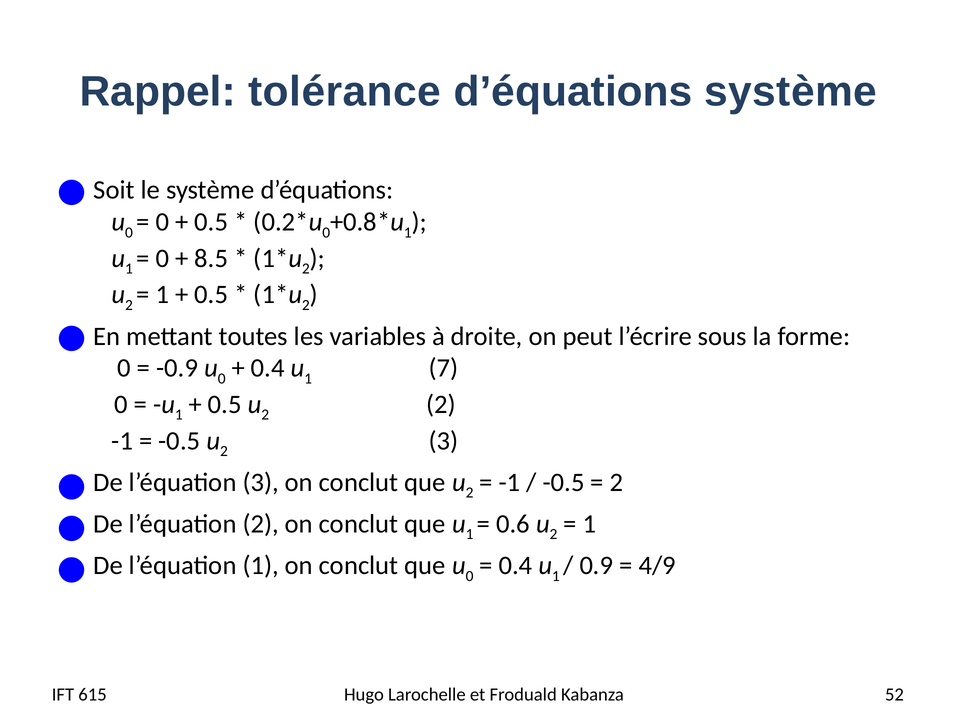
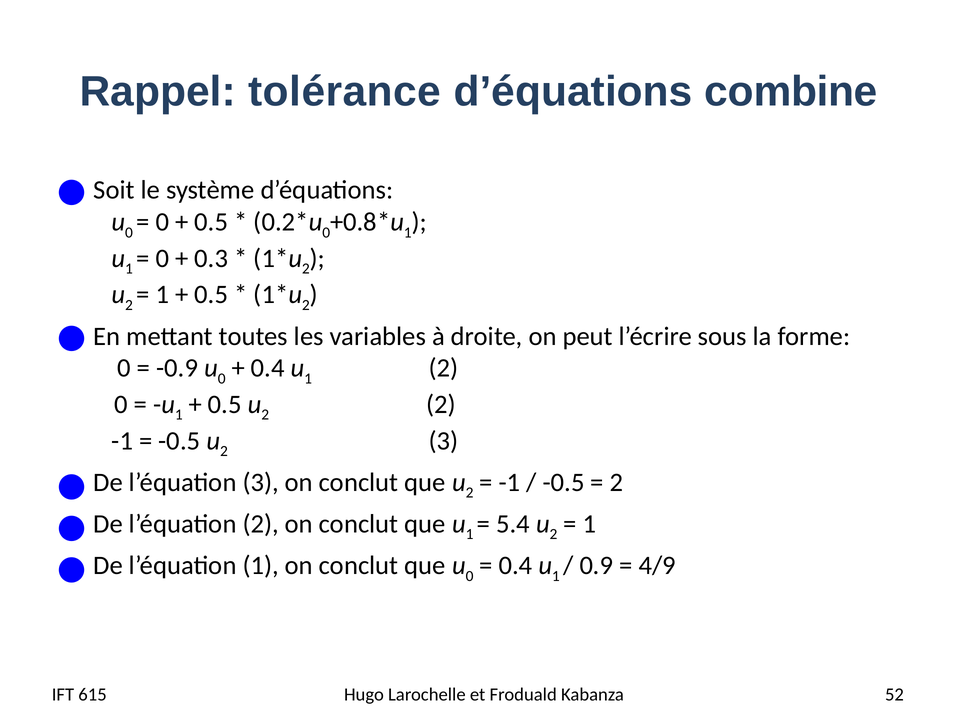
d’équations système: système -> combine (791, 92)
8.5: 8.5 -> 0.3 (211, 259)
1 7: 7 -> 2 (444, 368)
0.6: 0.6 -> 5.4 (513, 524)
